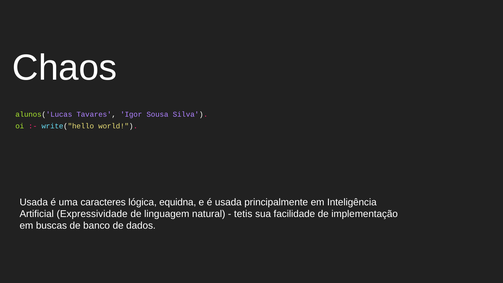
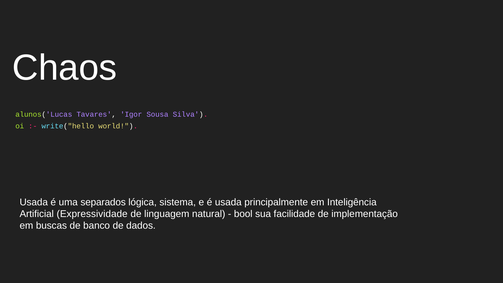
caracteres: caracteres -> separados (103, 202)
equidna: equidna -> sistema (178, 202)
tetis: tetis -> bool (243, 214)
